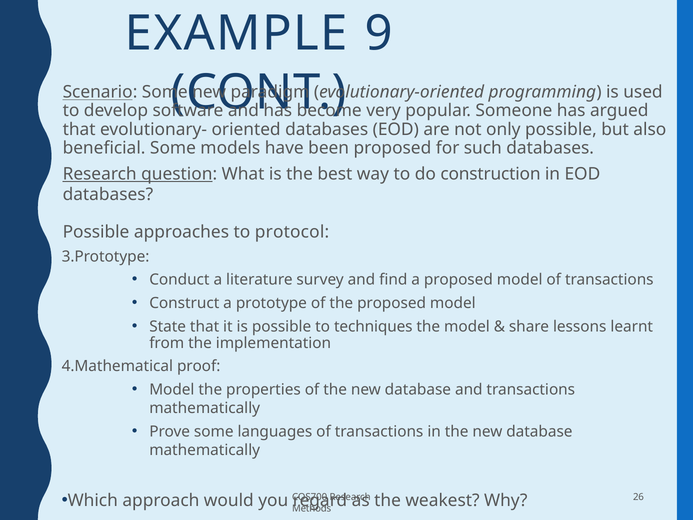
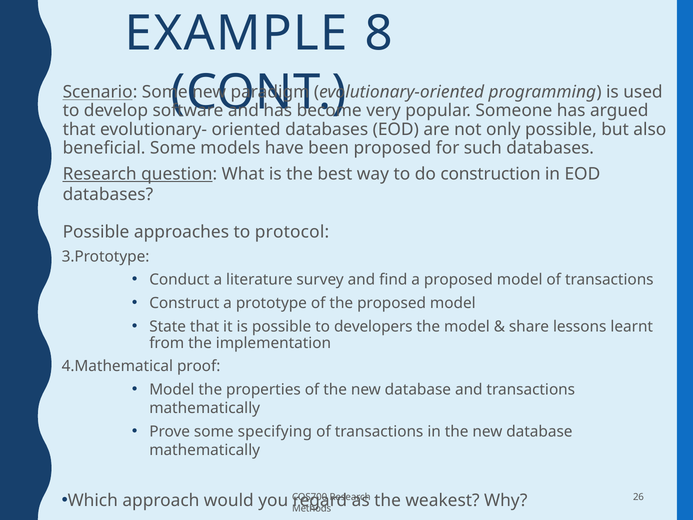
9: 9 -> 8 (379, 33)
techniques: techniques -> developers (373, 327)
languages: languages -> specifying (275, 431)
